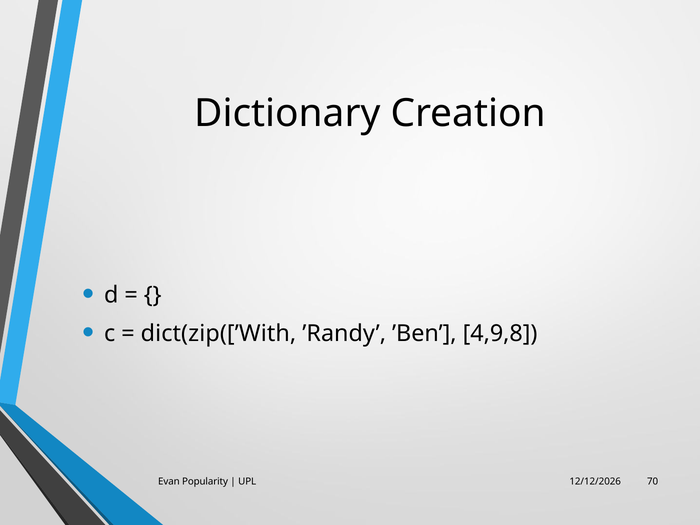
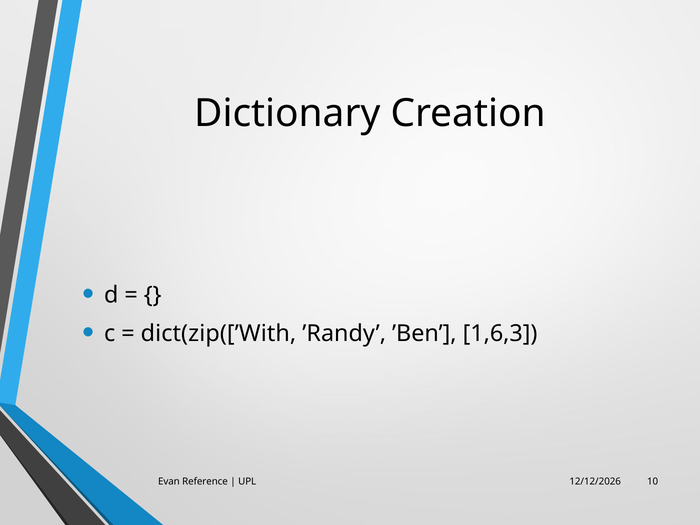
4,9,8: 4,9,8 -> 1,6,3 (500, 333)
Popularity: Popularity -> Reference (205, 481)
70: 70 -> 10 (653, 481)
